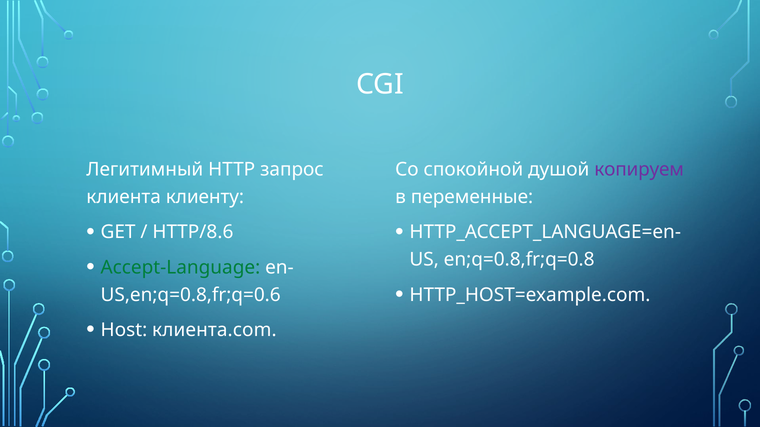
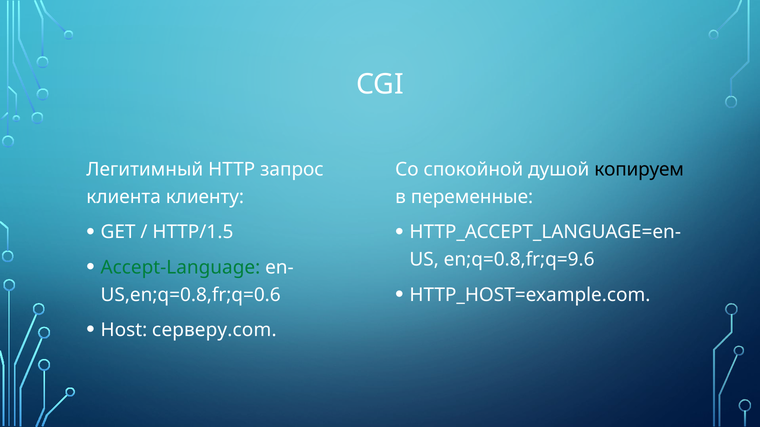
копируем colour: purple -> black (639, 170)
HTTP/8.6: HTTP/8.6 -> HTTP/1.5 (193, 232)
en;q=0.8,fr;q=0.8: en;q=0.8,fr;q=0.8 -> en;q=0.8,fr;q=9.6 (519, 260)
клиента.com: клиента.com -> серверу.com (214, 330)
